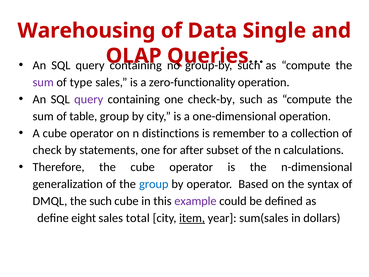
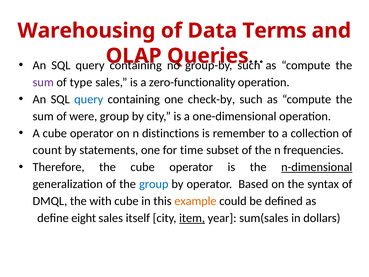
Single: Single -> Terms (275, 31)
query colour: purple -> blue (89, 99)
table: table -> were (83, 116)
check: check -> count (47, 150)
after: after -> time (192, 150)
calculations: calculations -> frequencies (314, 150)
n-dimensional underline: none -> present (317, 167)
the such: such -> with (101, 201)
example colour: purple -> orange (195, 201)
total: total -> itself (138, 218)
